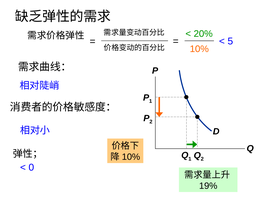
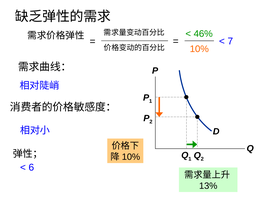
20%: 20% -> 46% (203, 34)
5: 5 -> 7 (230, 41)
0: 0 -> 6 (31, 168)
19%: 19% -> 13% (208, 186)
